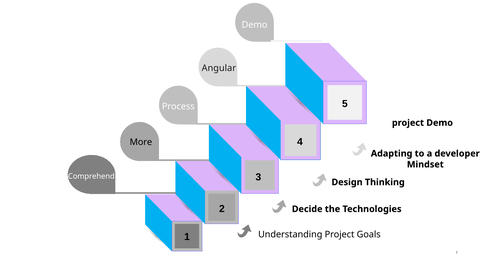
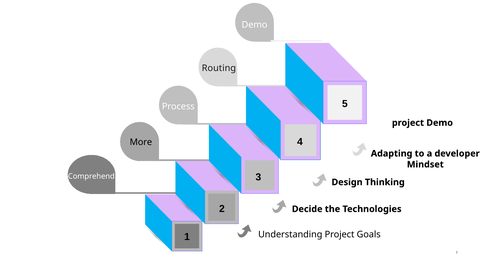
Angular: Angular -> Routing (219, 68)
